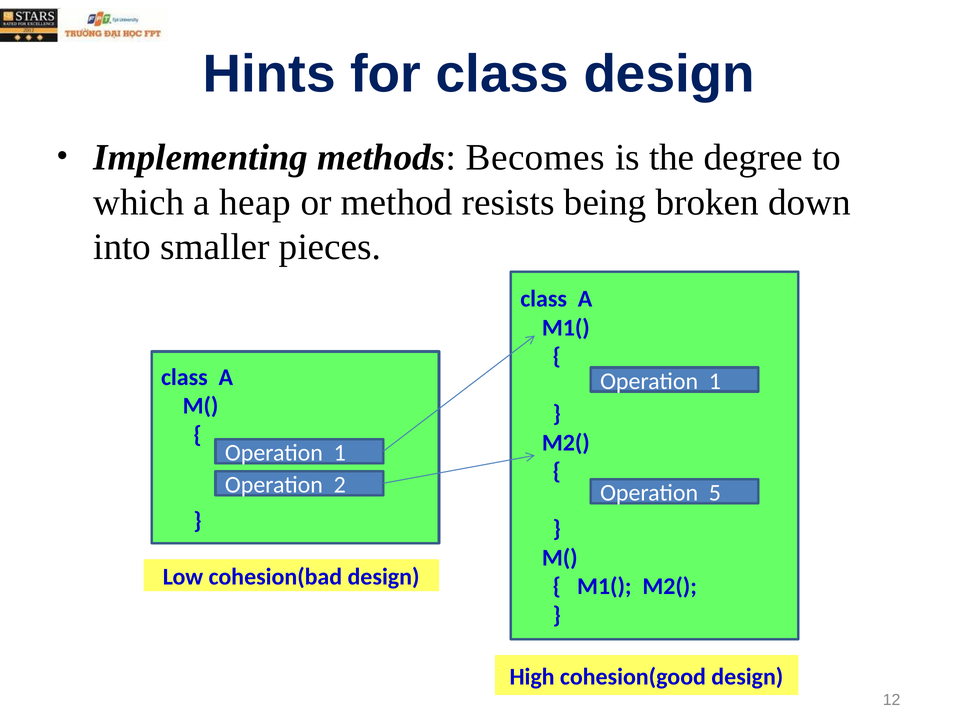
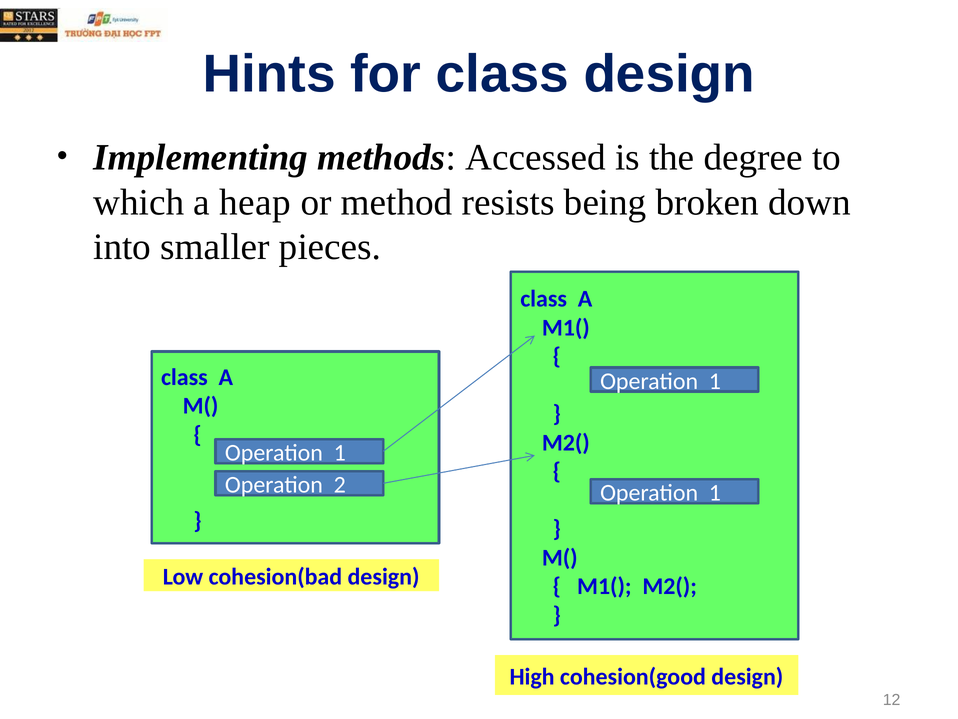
Becomes: Becomes -> Accessed (536, 158)
5: 5 -> 1 (715, 493)
